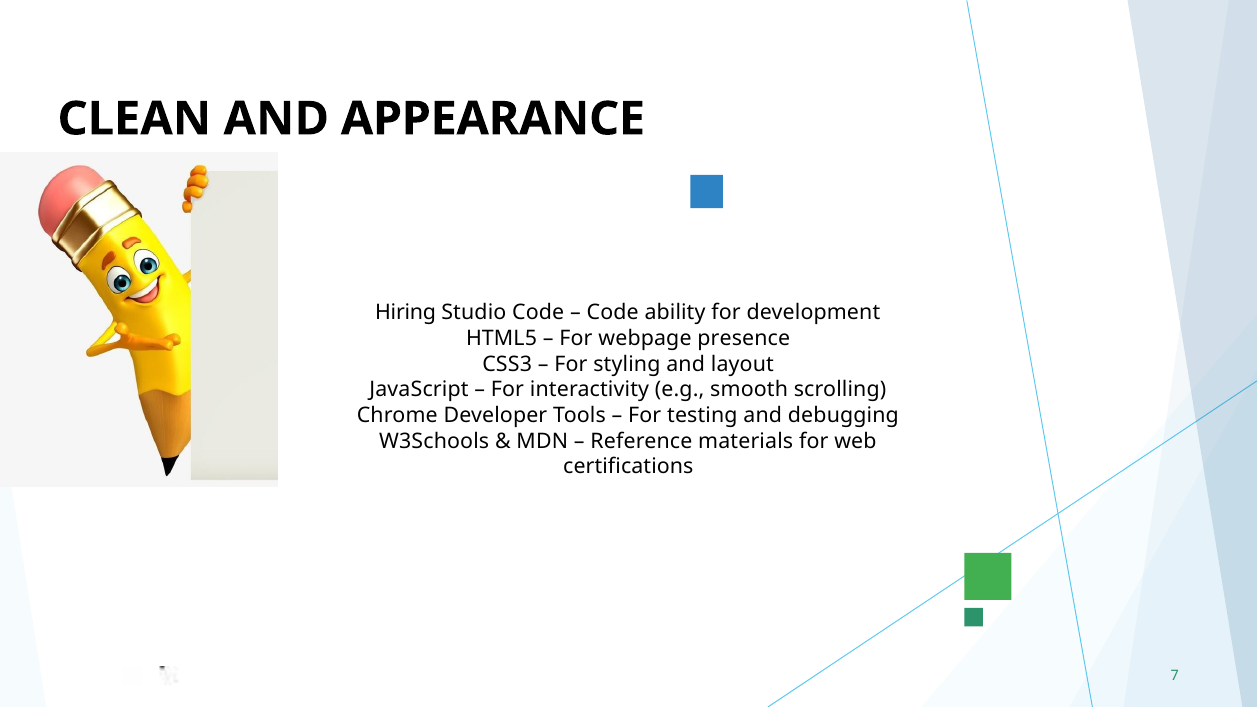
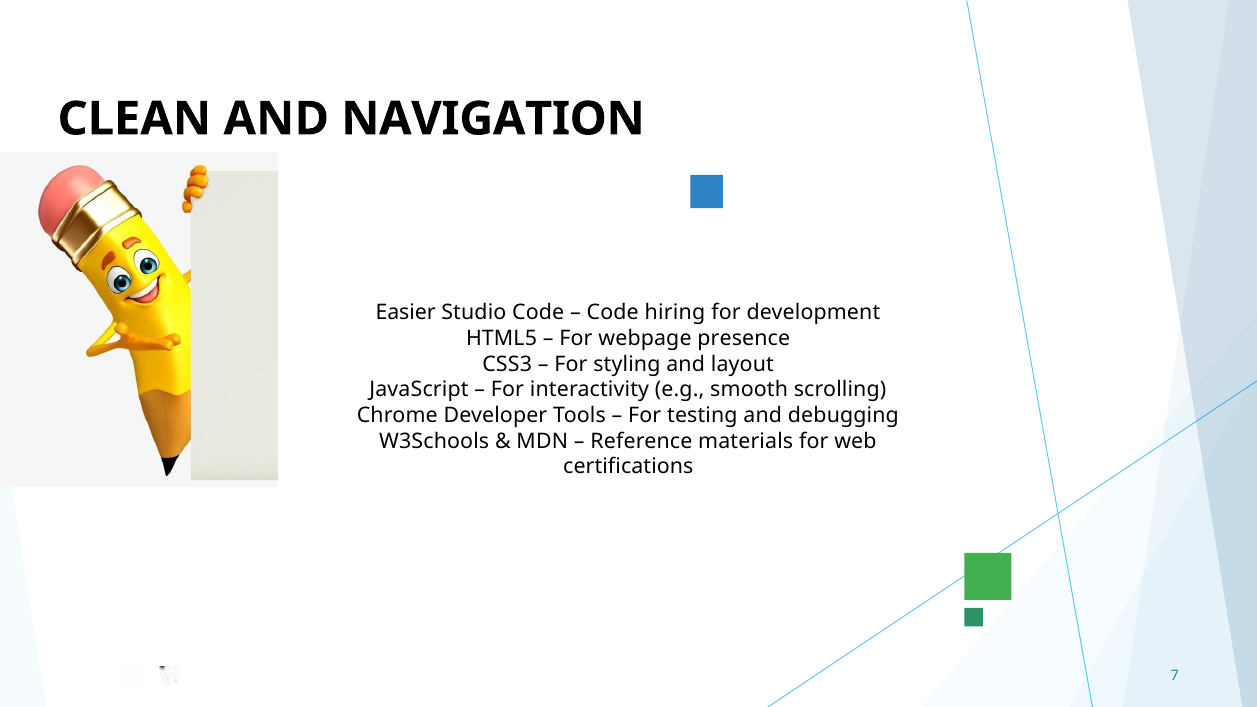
APPEARANCE: APPEARANCE -> NAVIGATION (493, 119)
Hiring: Hiring -> Easier (406, 313)
ability: ability -> hiring (675, 313)
